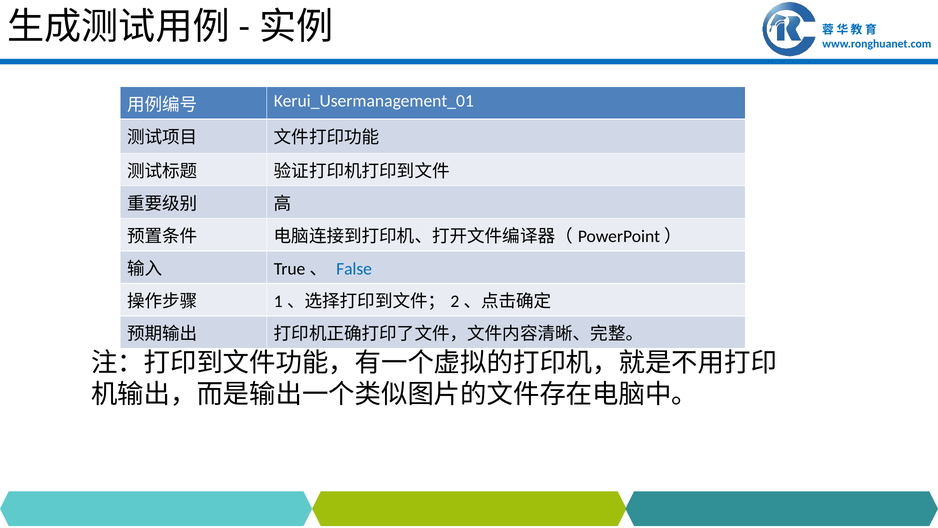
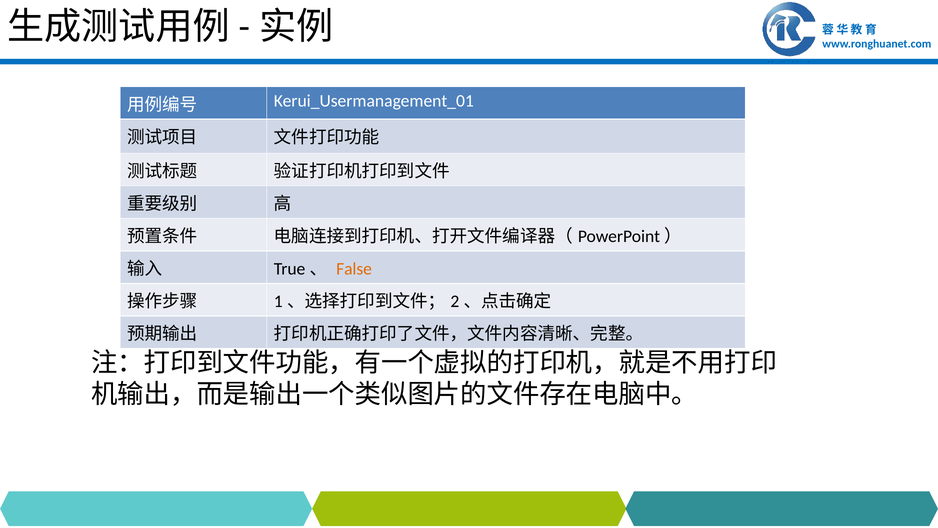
False colour: blue -> orange (354, 269)
